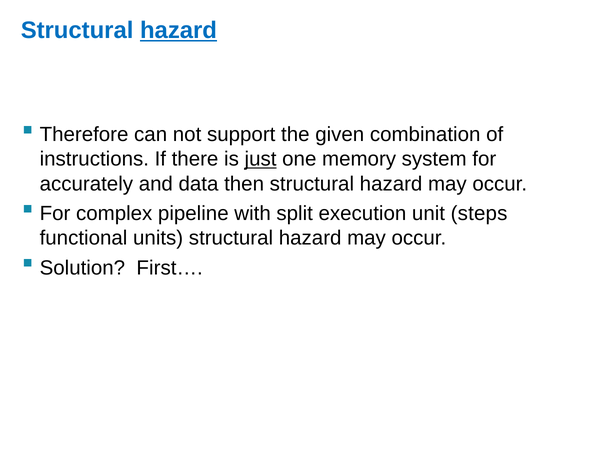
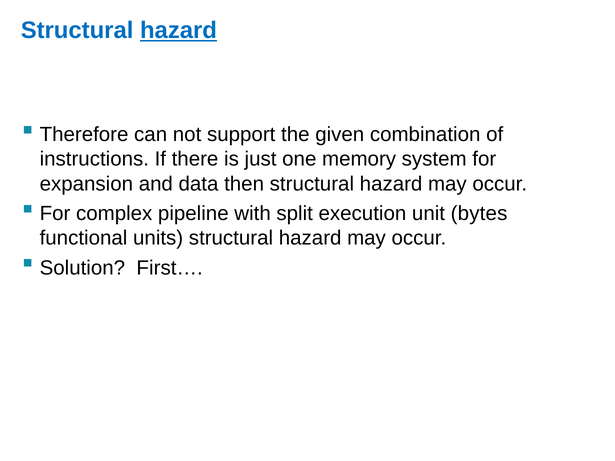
just underline: present -> none (261, 159)
accurately: accurately -> expansion (86, 184)
steps: steps -> bytes (479, 214)
